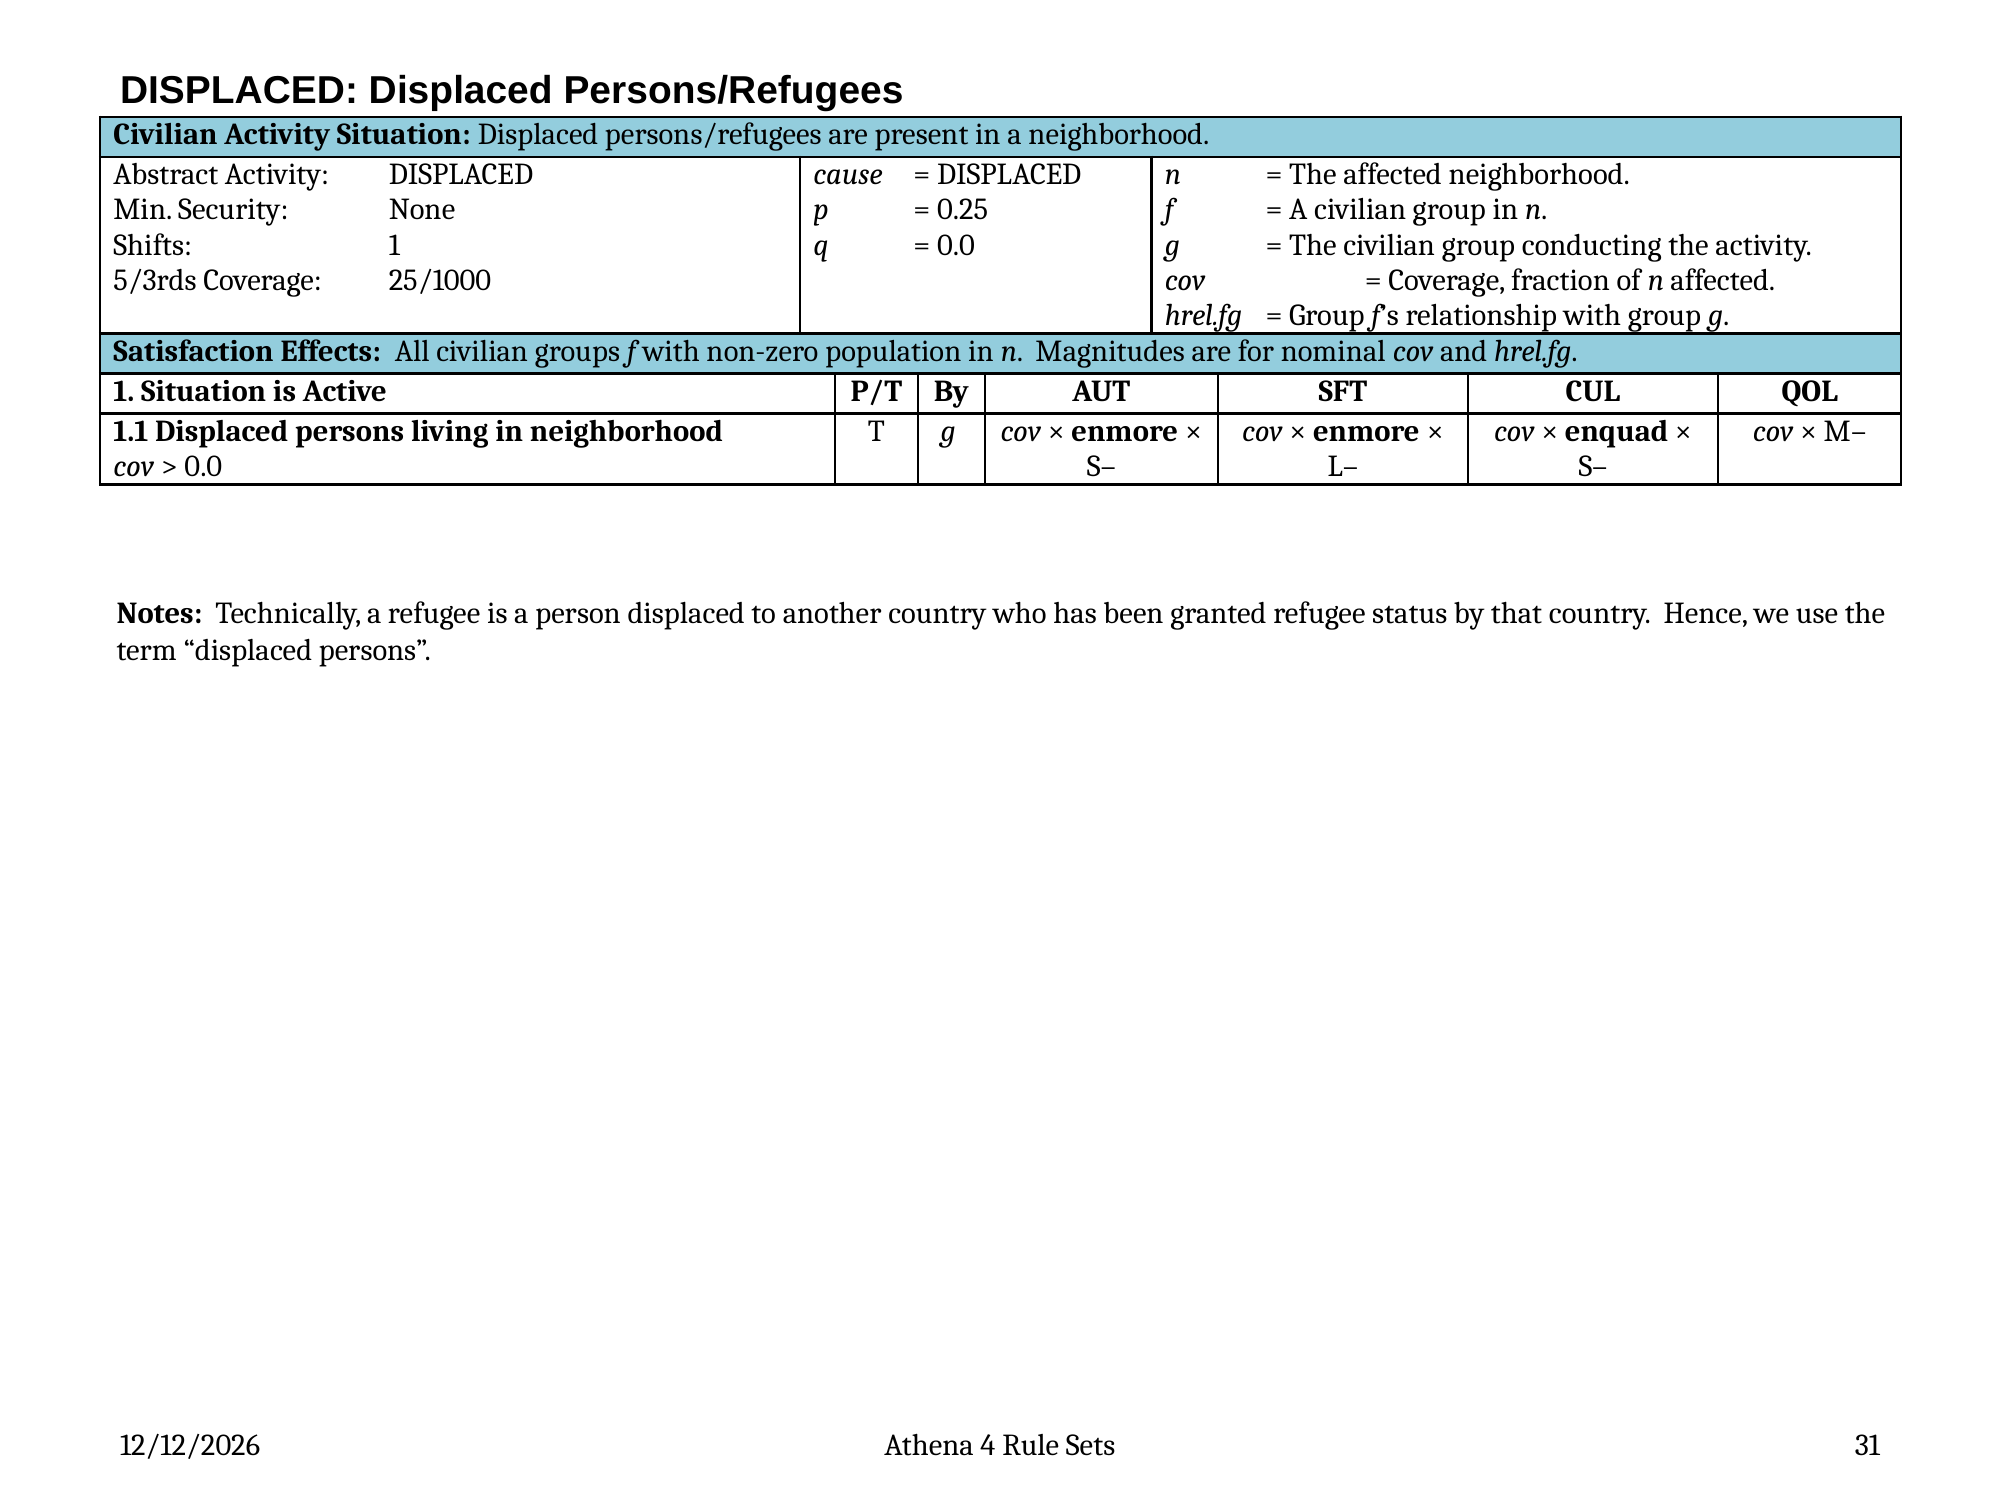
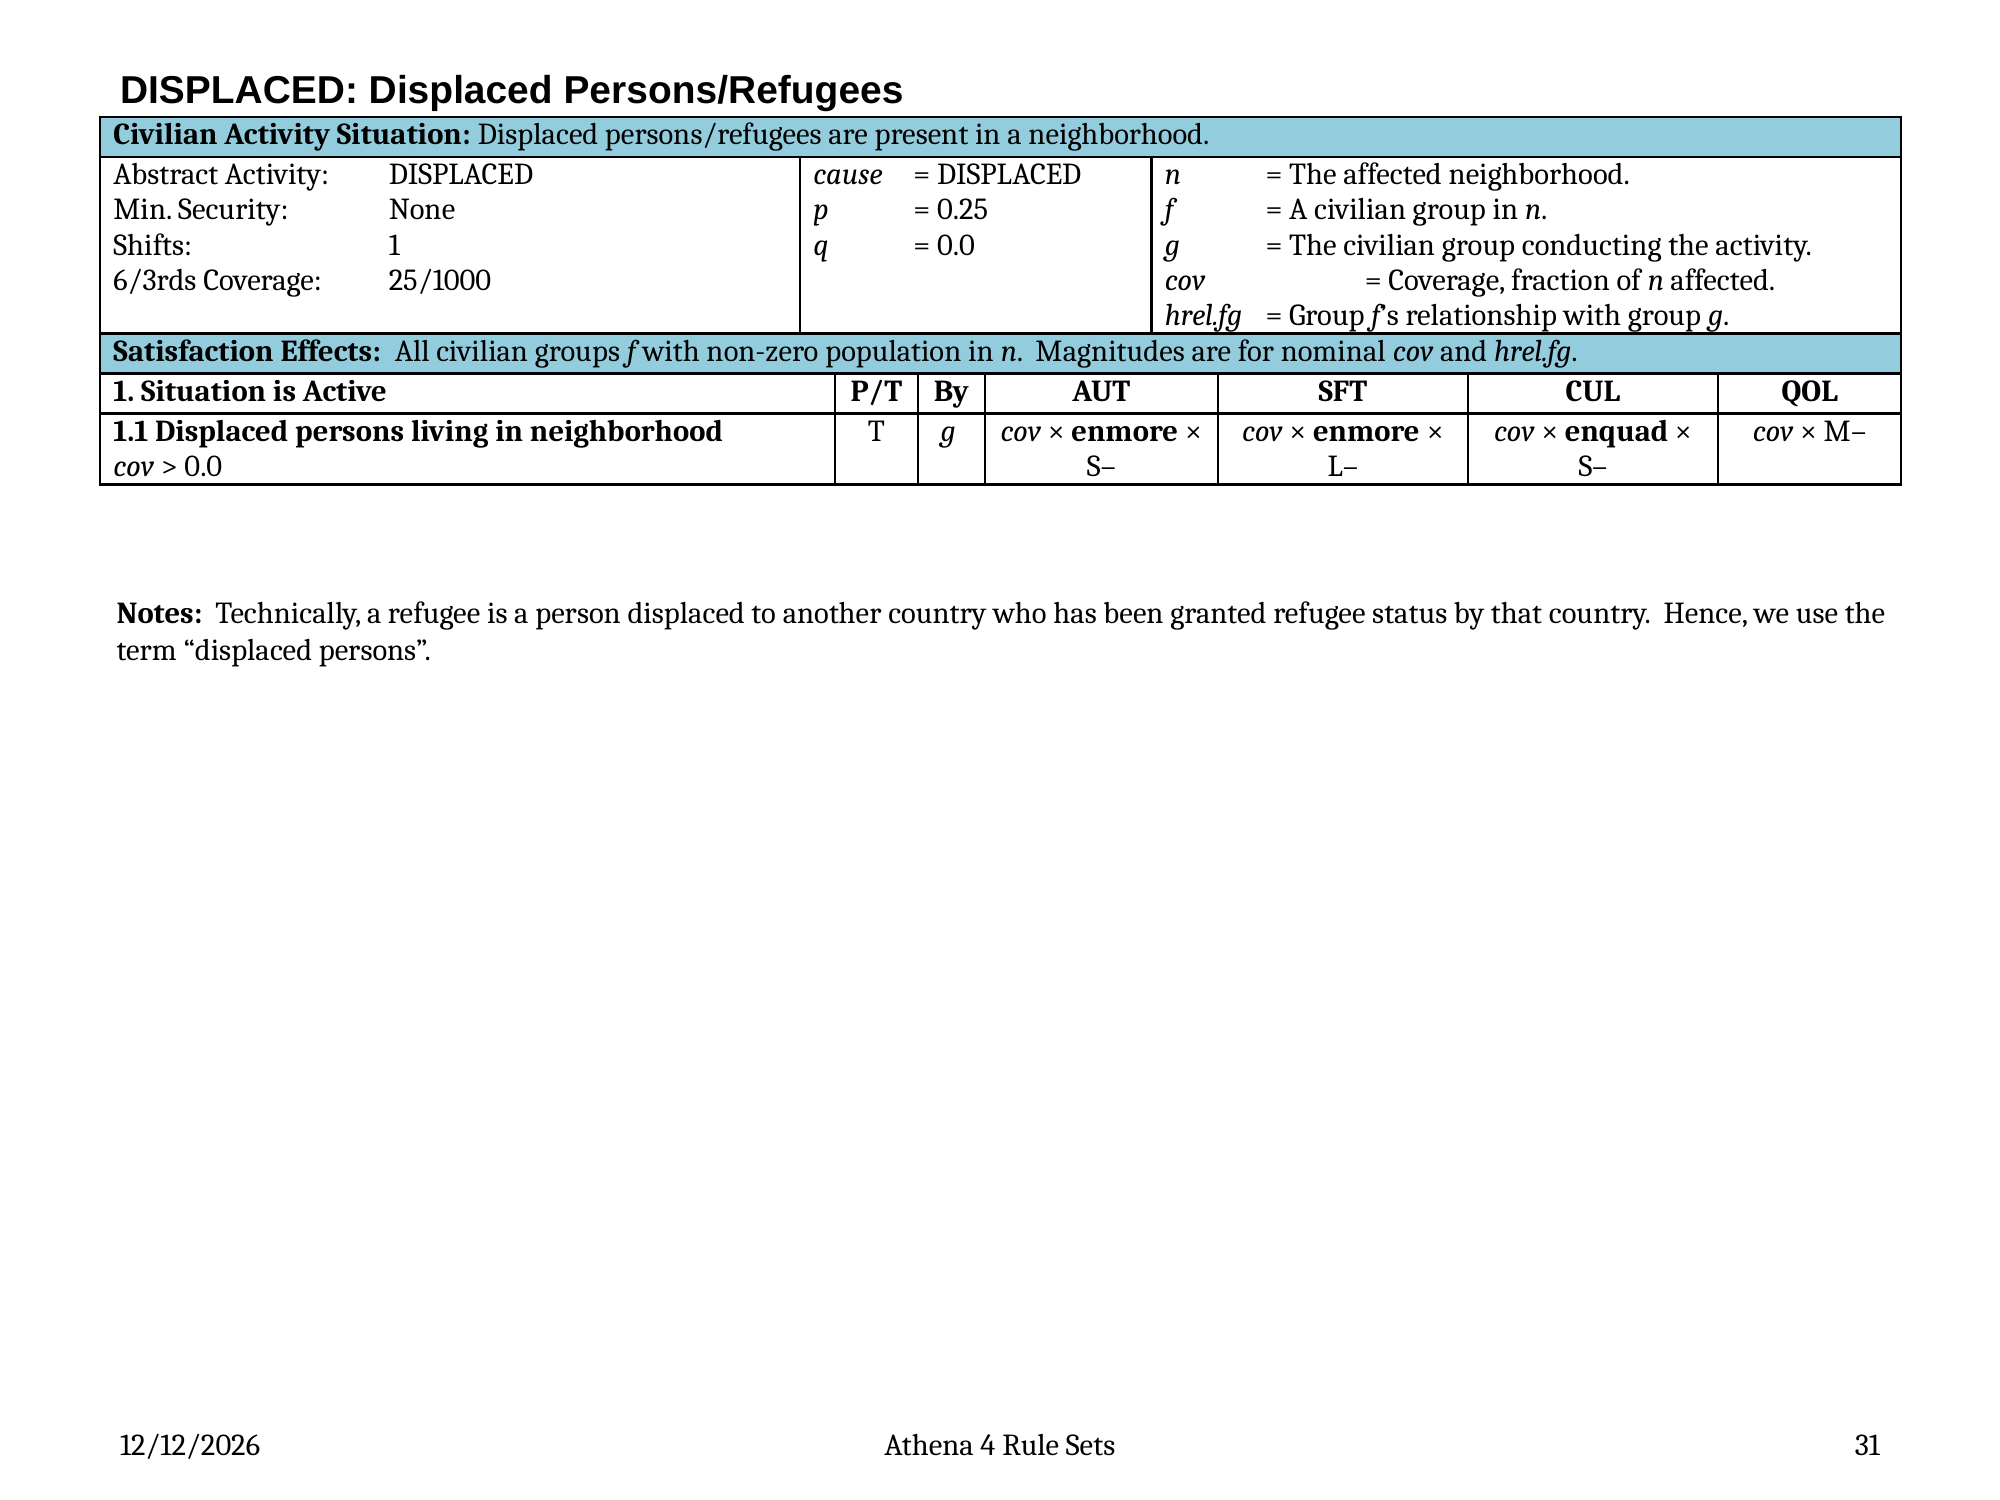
5/3rds: 5/3rds -> 6/3rds (155, 280)
